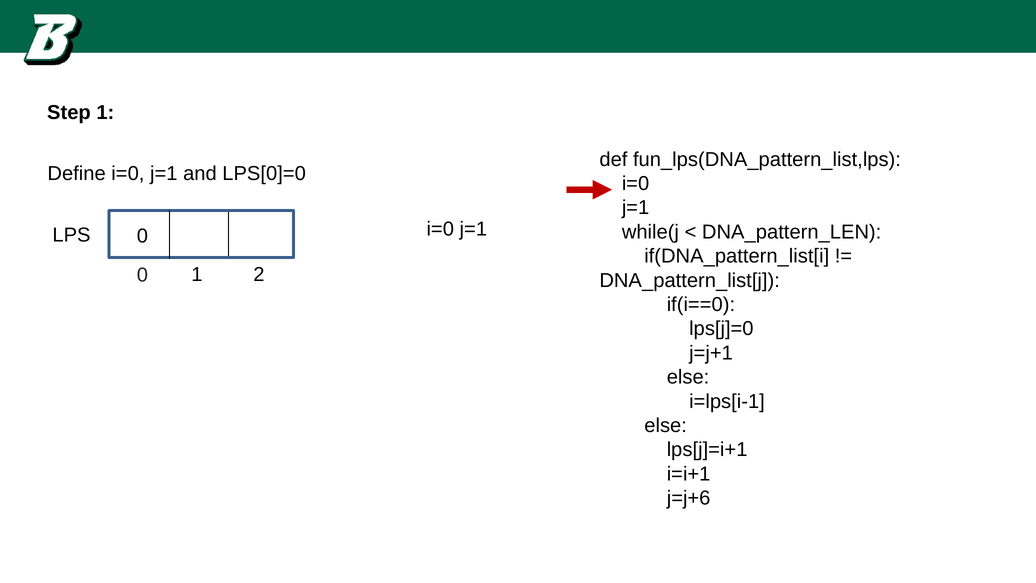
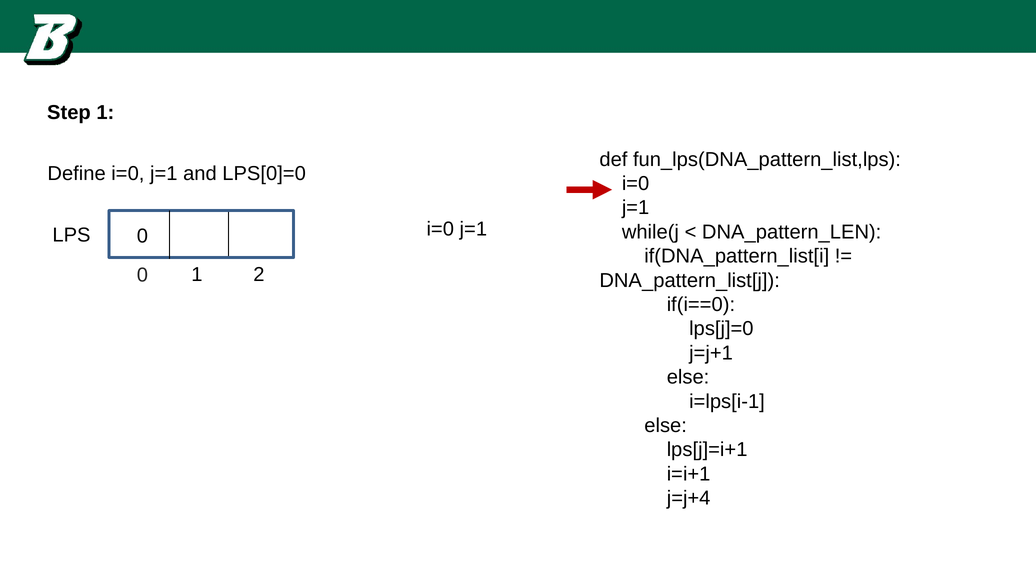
j=j+6: j=j+6 -> j=j+4 (689, 498)
